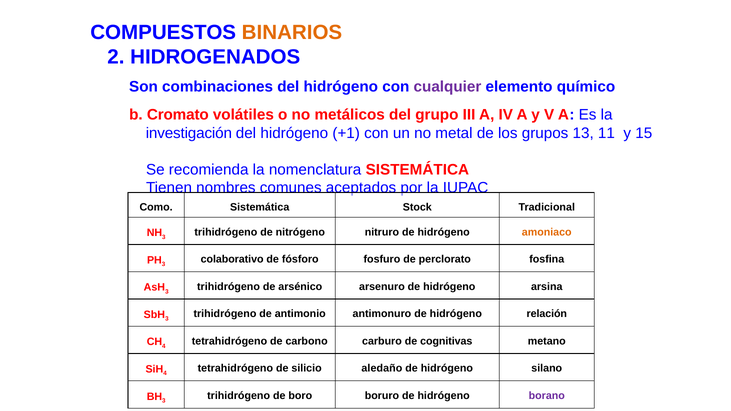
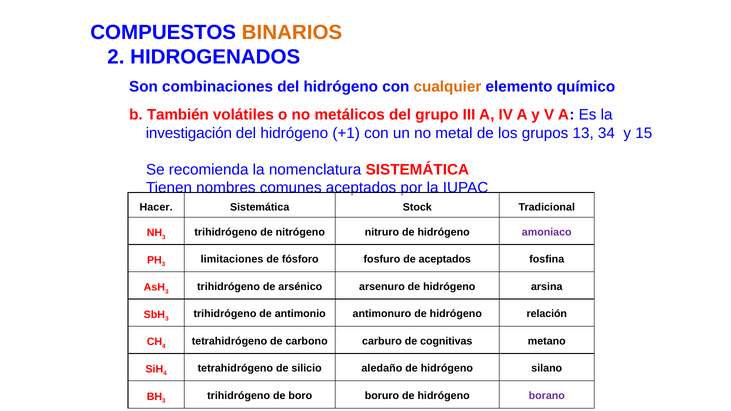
cualquier colour: purple -> orange (447, 87)
Cromato: Cromato -> También (178, 115)
11: 11 -> 34 (606, 133)
Como: Como -> Hacer (156, 208)
amoniaco colour: orange -> purple (547, 232)
colaborativo: colaborativo -> limitaciones (232, 259)
de perclorato: perclorato -> aceptados (445, 259)
